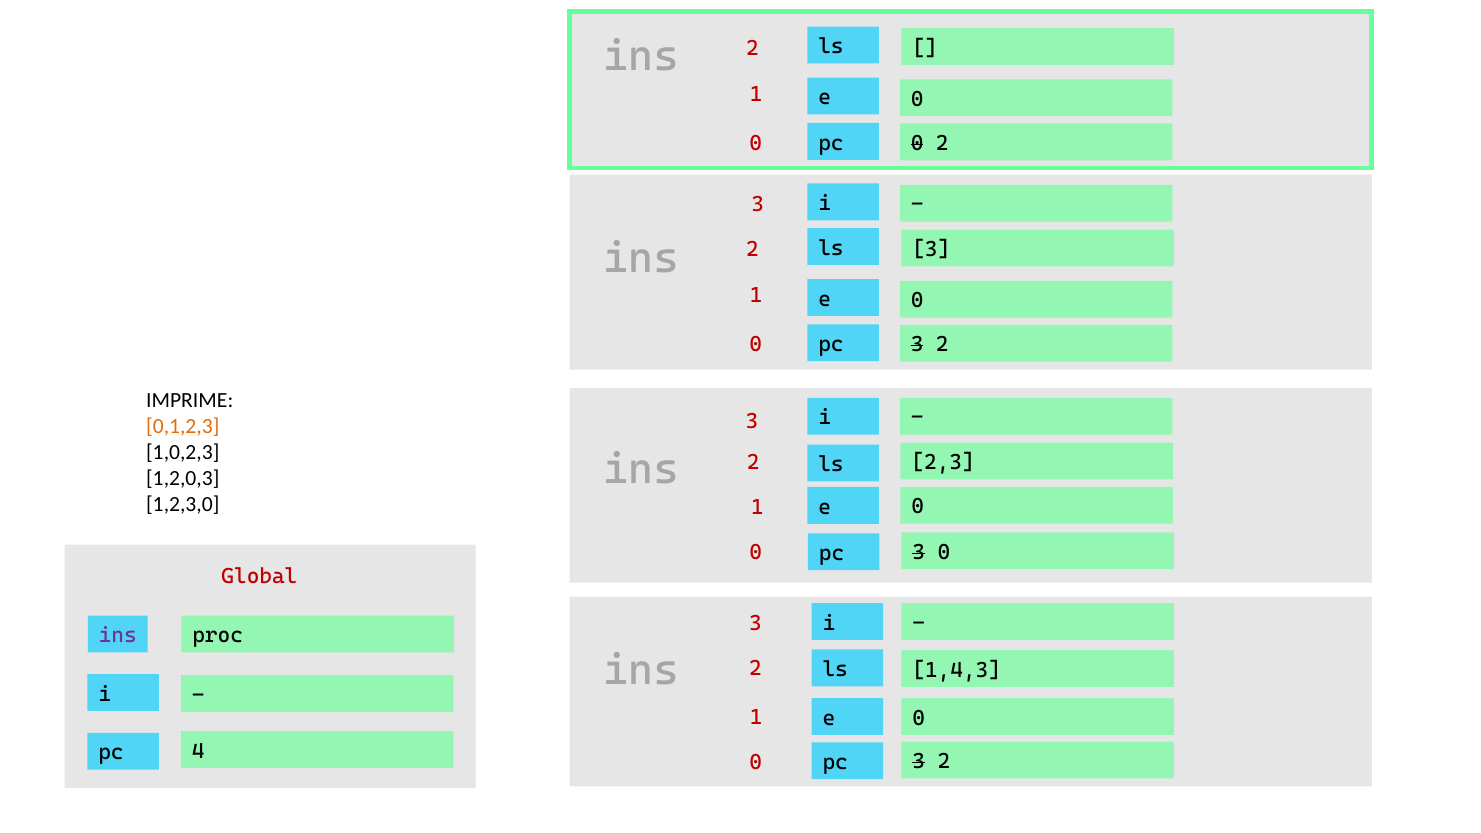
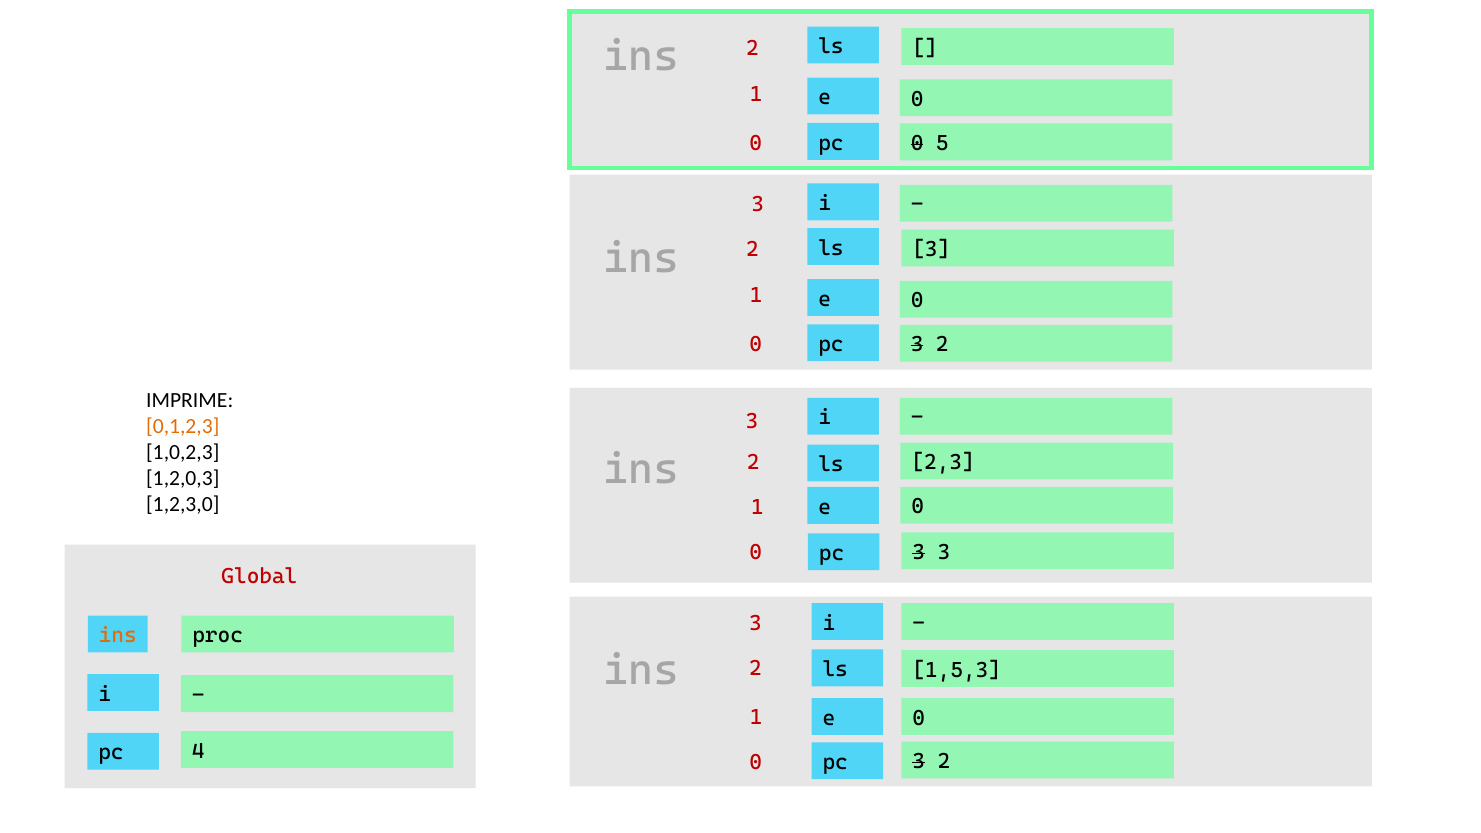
0 2: 2 -> 5 (942, 143)
0: 0 -> 3 (944, 552)
ins colour: purple -> orange (118, 636)
1,4,3: 1,4,3 -> 1,5,3 (957, 670)
